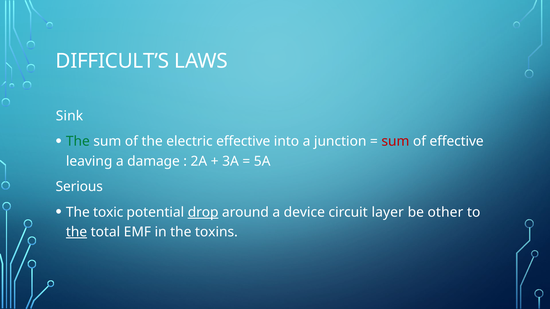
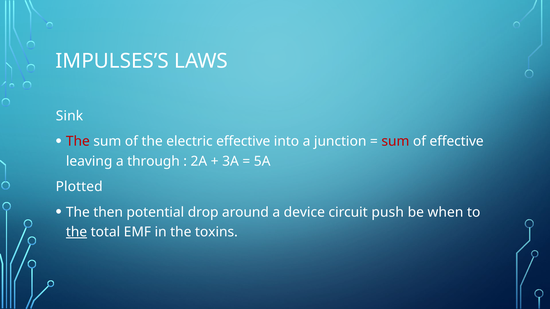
DIFFICULT’S: DIFFICULT’S -> IMPULSES’S (112, 61)
The colour: green -> red (78, 142)
damage: damage -> through (154, 161)
Serious: Serious -> Plotted (79, 187)
toxic: toxic -> then (108, 212)
drop underline: present -> none (203, 212)
layer: layer -> push (388, 212)
other: other -> when (445, 212)
